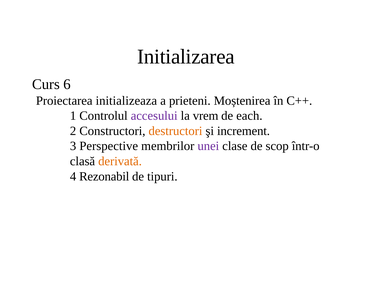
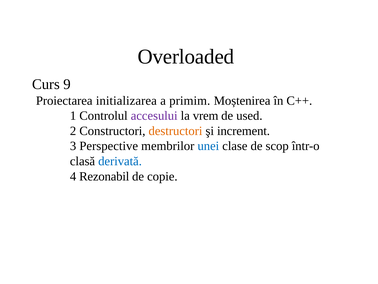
Initializarea: Initializarea -> Overloaded (186, 57)
6: 6 -> 9 (67, 84)
initializeaza: initializeaza -> initializarea (126, 100)
prieteni: prieteni -> primim (190, 100)
each: each -> used (249, 116)
unei colour: purple -> blue (208, 146)
derivată colour: orange -> blue (120, 161)
tipuri: tipuri -> copie (162, 176)
